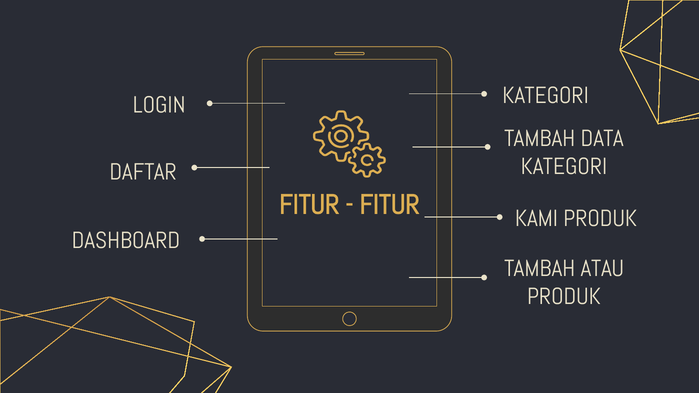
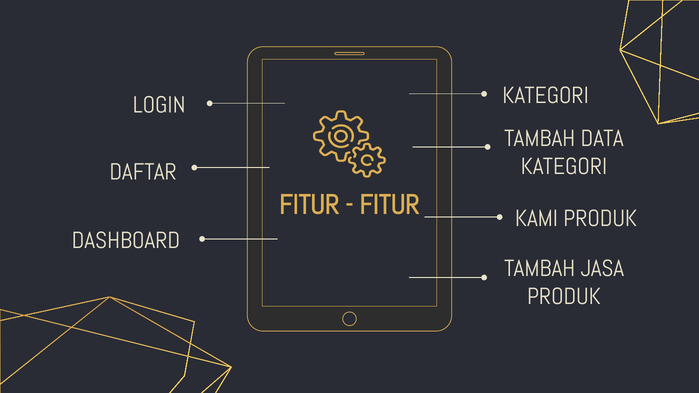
ATAU: ATAU -> JASA (602, 269)
